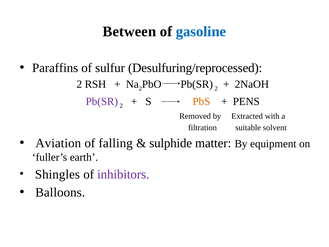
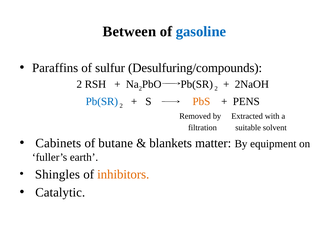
Desulfuring/reprocessed: Desulfuring/reprocessed -> Desulfuring/compounds (195, 68)
Pb(SR colour: purple -> blue (102, 101)
Aviation: Aviation -> Cabinets (58, 143)
falling: falling -> butane (116, 143)
sulphide: sulphide -> blankets (171, 143)
inhibitors colour: purple -> orange (123, 174)
Balloons: Balloons -> Catalytic (60, 192)
